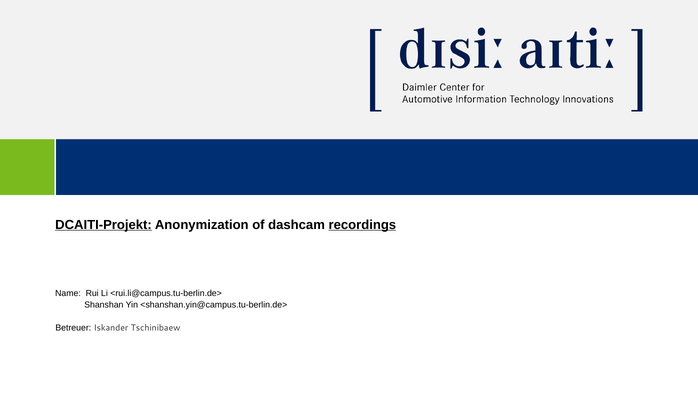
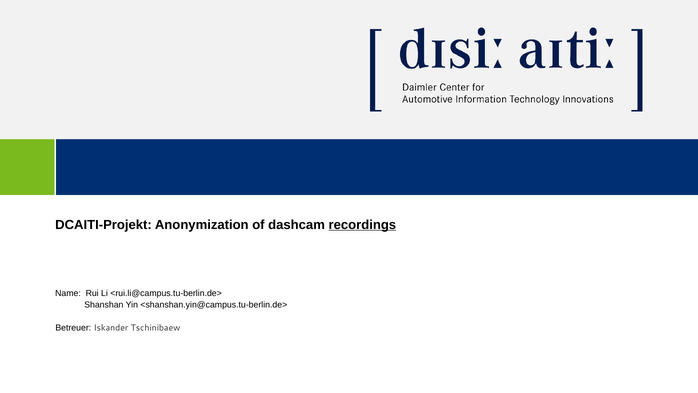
DCAITI-Projekt underline: present -> none (104, 224)
